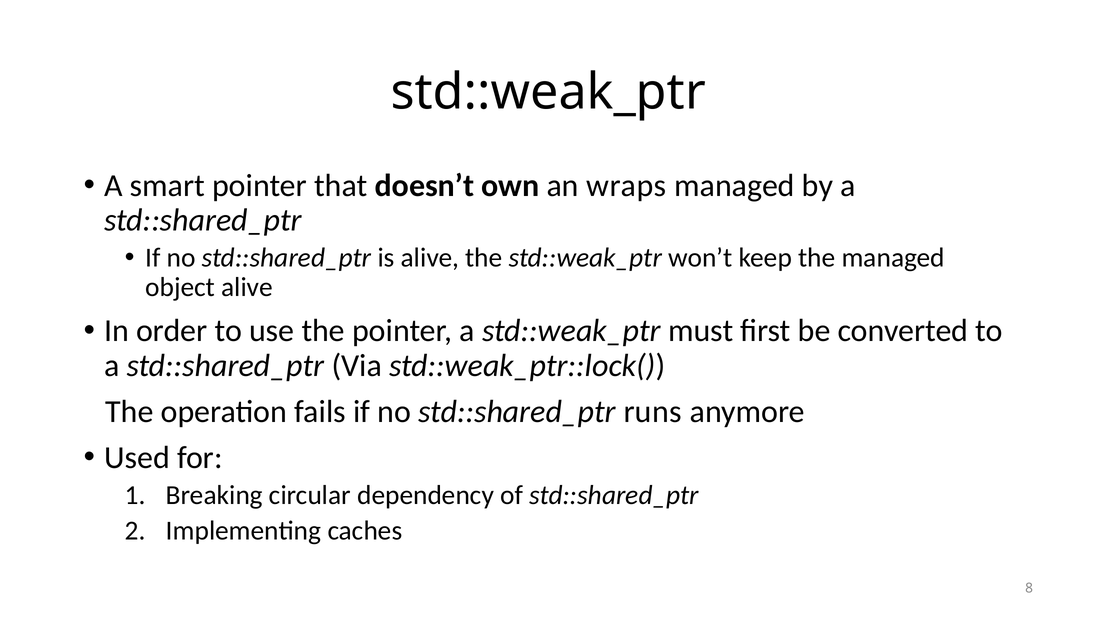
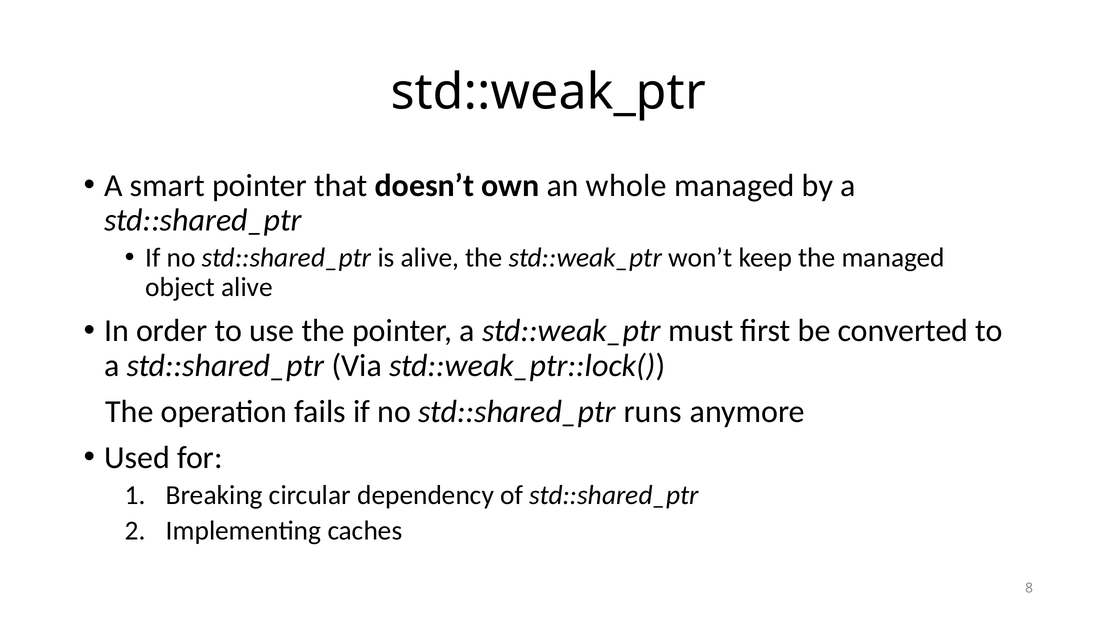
wraps: wraps -> whole (626, 185)
